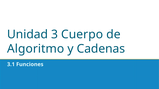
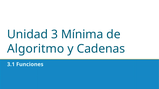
Cuerpo: Cuerpo -> Mínima (82, 35)
